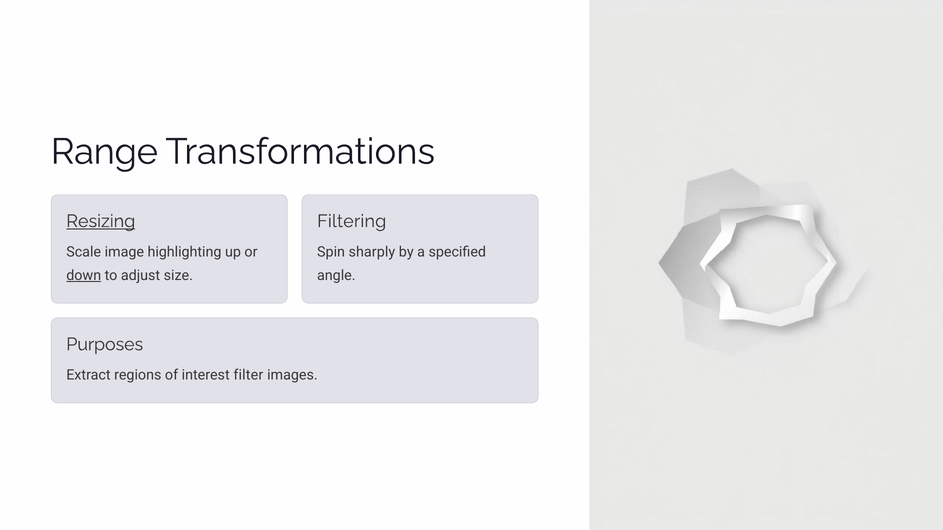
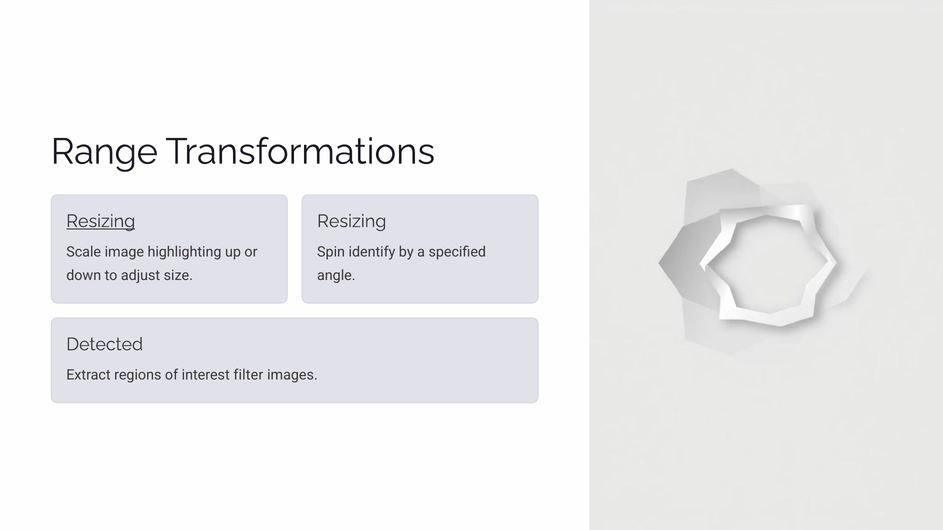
Filtering: Filtering -> Resizing (352, 221)
sharply: sharply -> identify (372, 252)
down underline: present -> none (84, 276)
Purposes: Purposes -> Detected (105, 345)
